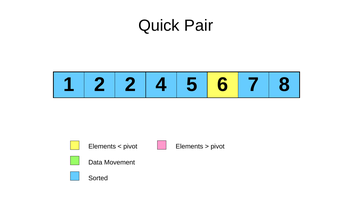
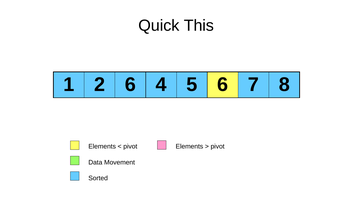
Pair: Pair -> This (199, 26)
2 2: 2 -> 6 (130, 85)
